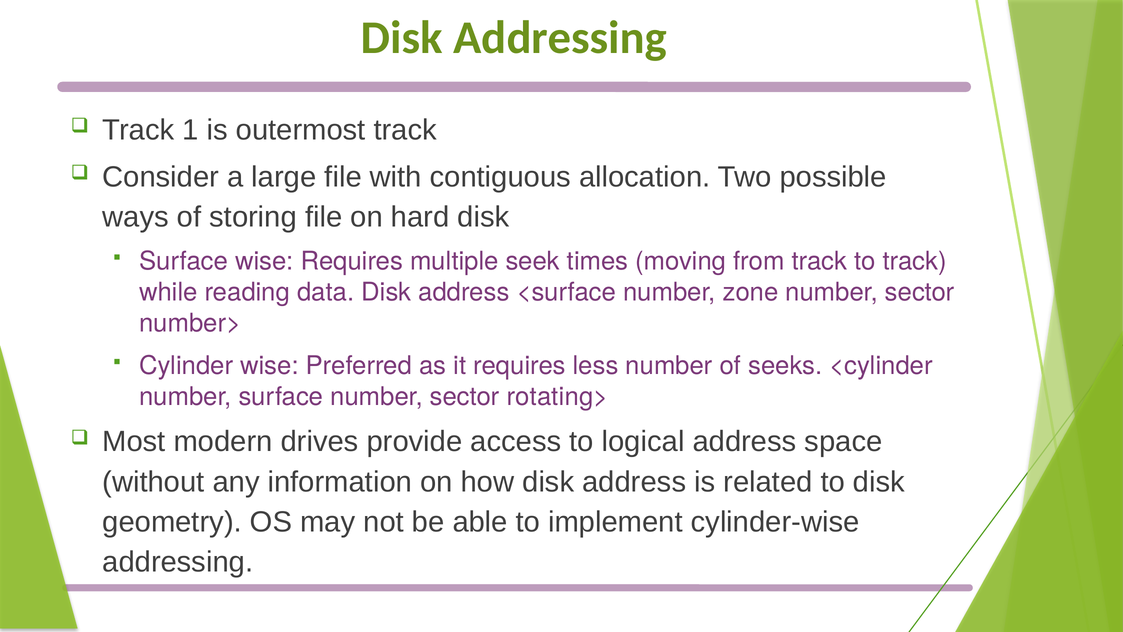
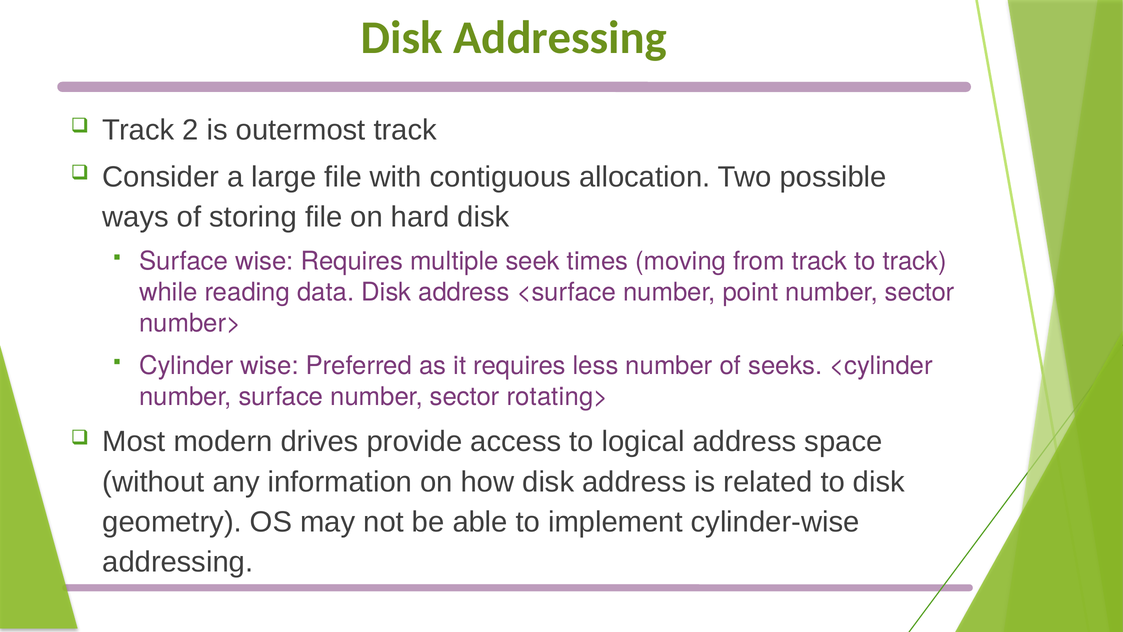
1: 1 -> 2 (190, 130)
zone: zone -> point (751, 292)
